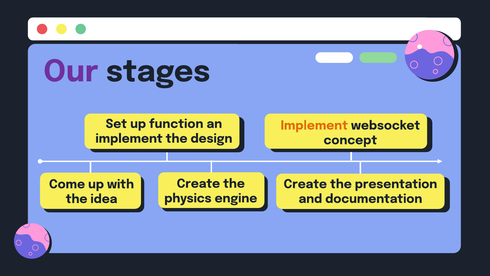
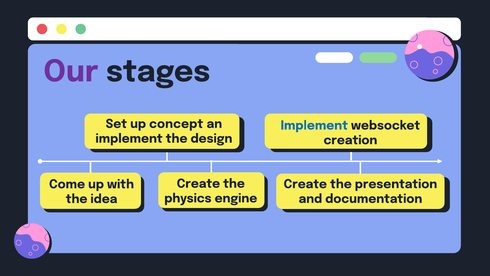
function: function -> concept (176, 124)
Implement colour: orange -> blue (314, 125)
concept: concept -> creation (350, 140)
